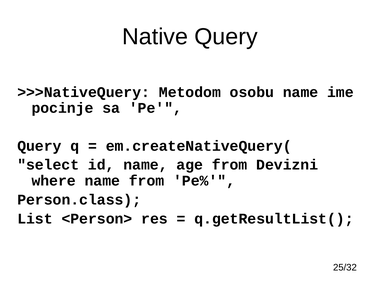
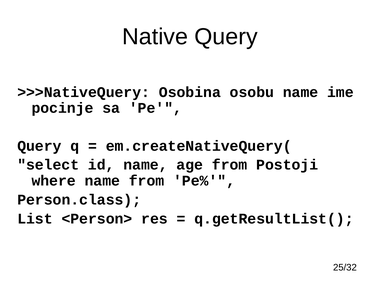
Metodom: Metodom -> Osobina (190, 92)
Devizni: Devizni -> Postoji (287, 165)
